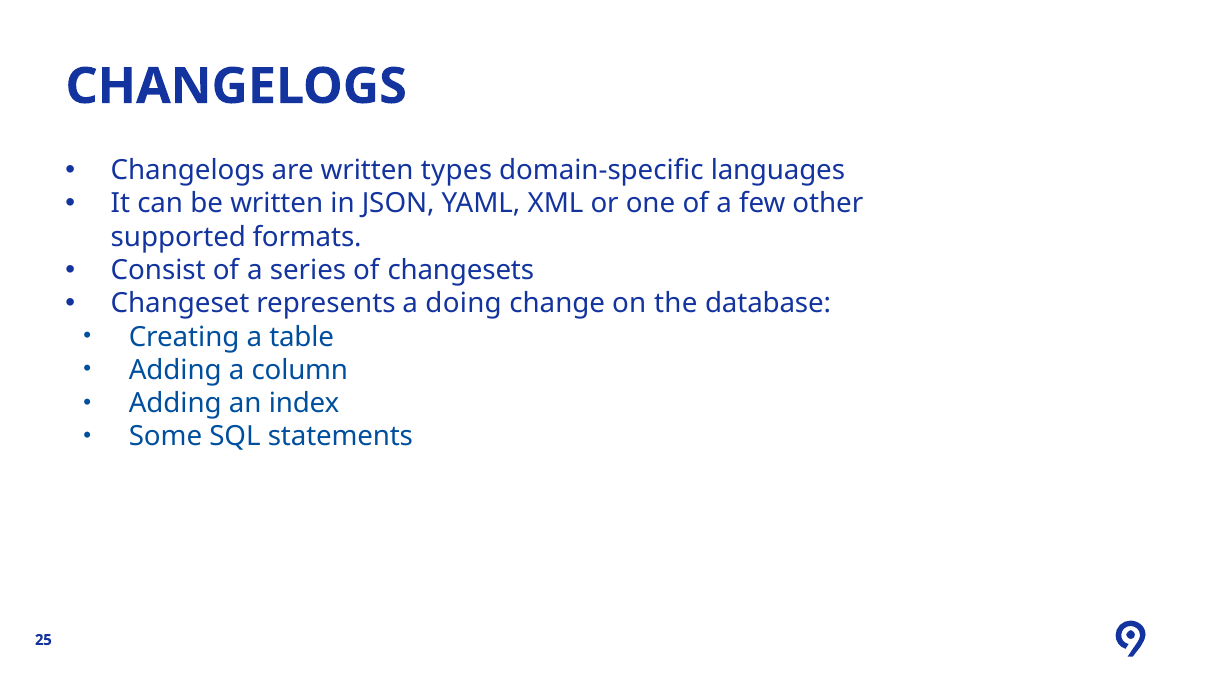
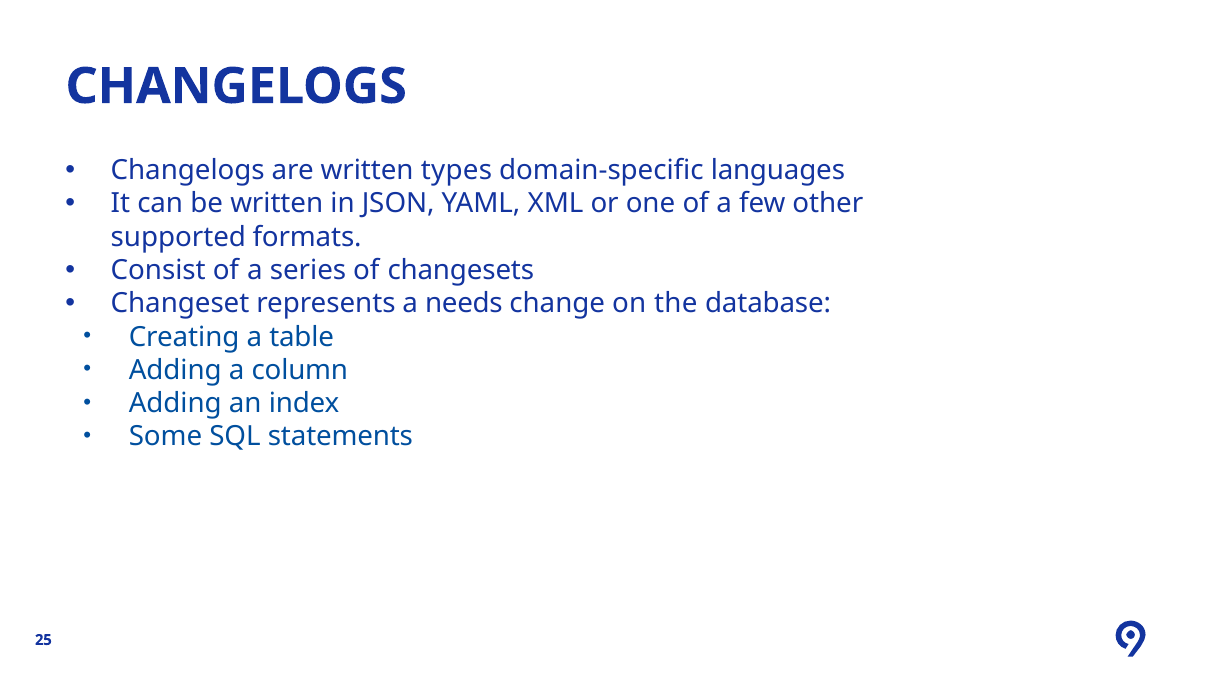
doing: doing -> needs (464, 304)
